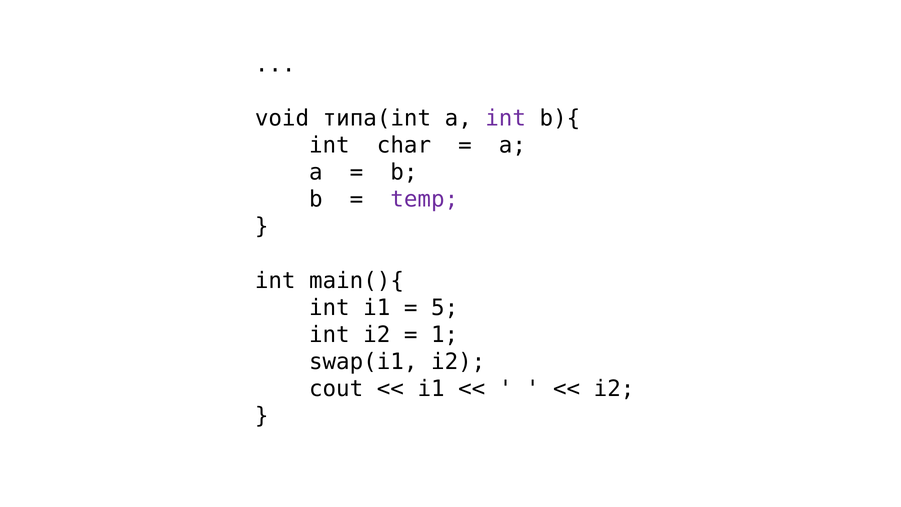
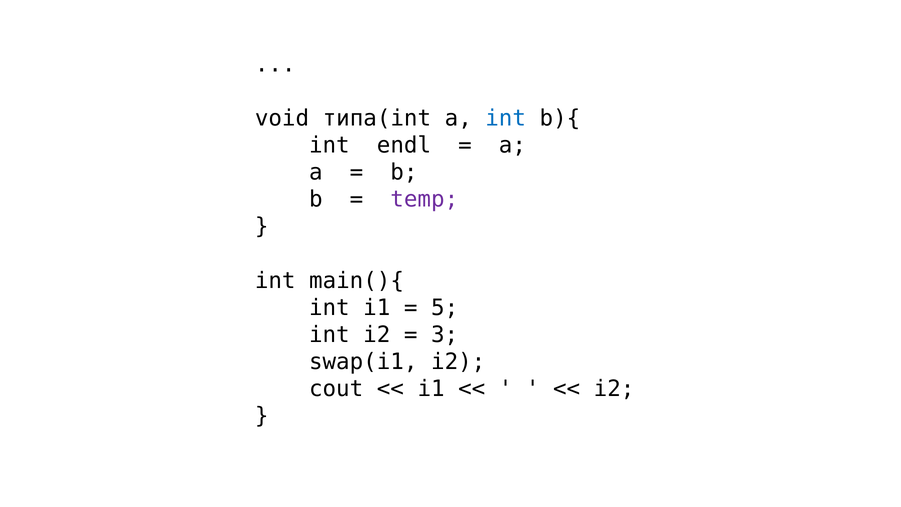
int colour: purple -> blue (506, 118)
char: char -> endl (404, 145)
1: 1 -> 3 (445, 335)
